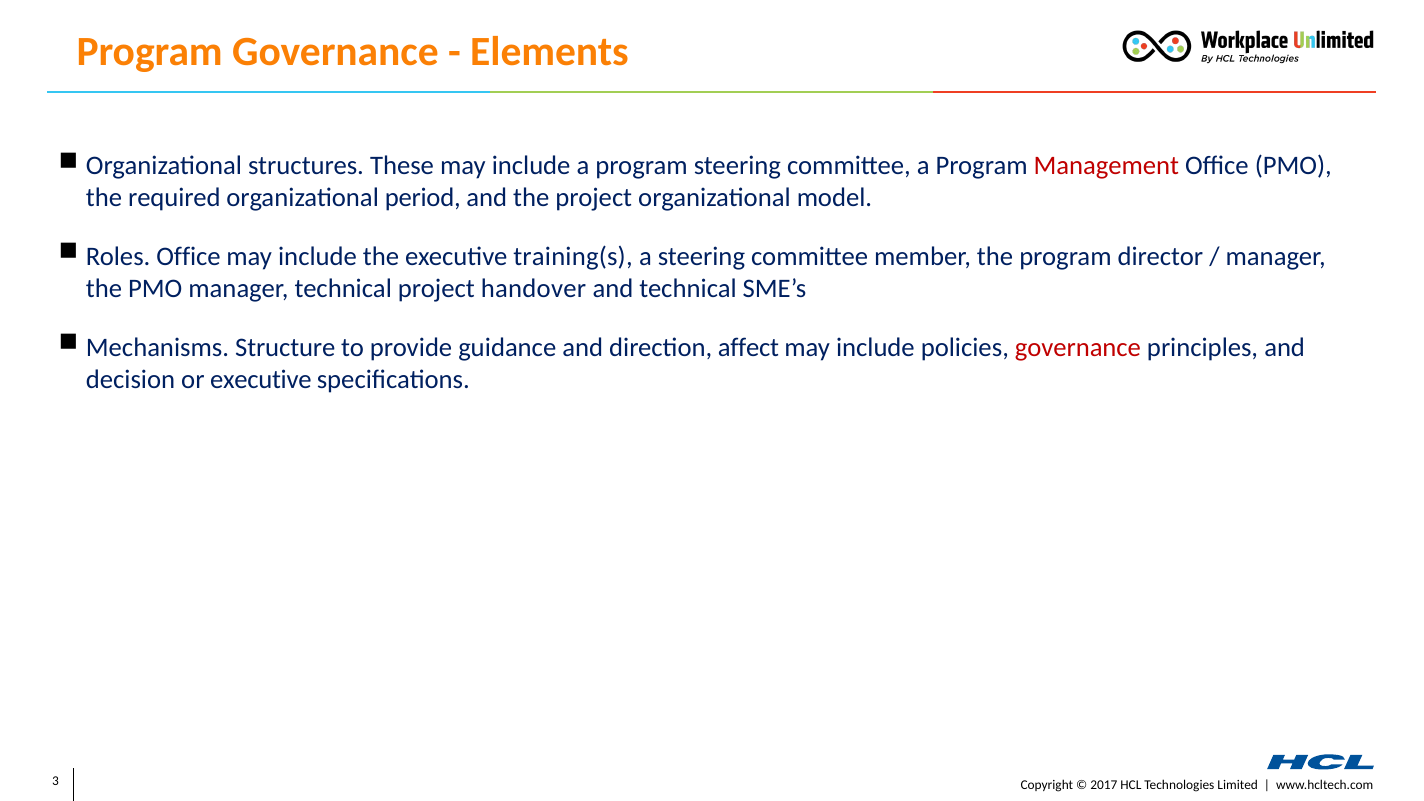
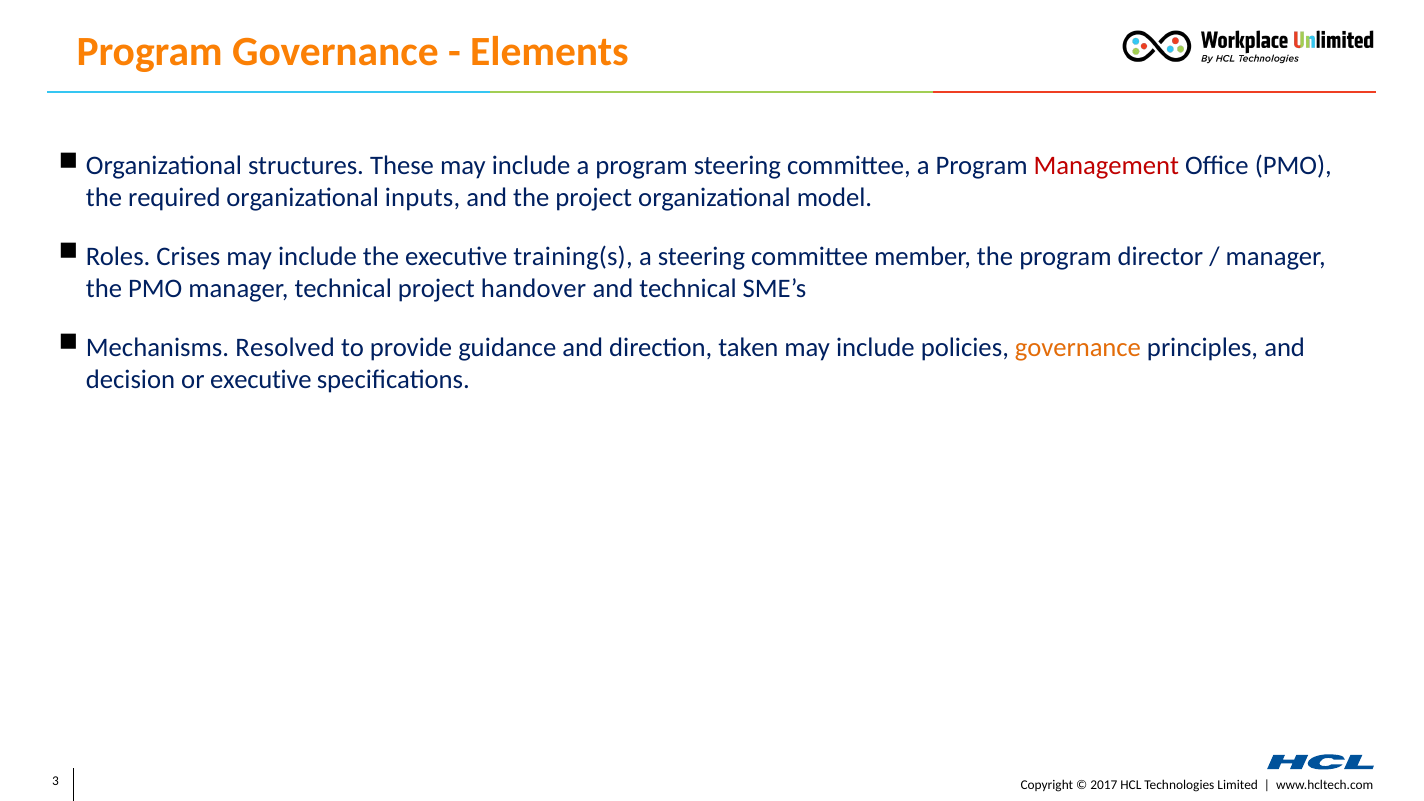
period: period -> inputs (423, 198)
Roles Office: Office -> Crises (188, 256)
Structure: Structure -> Resolved (285, 347)
affect: affect -> taken (748, 347)
governance colour: red -> orange (1078, 347)
